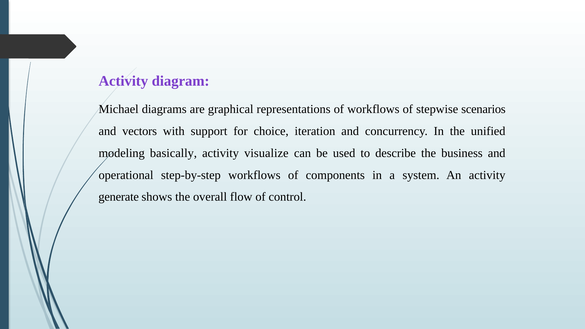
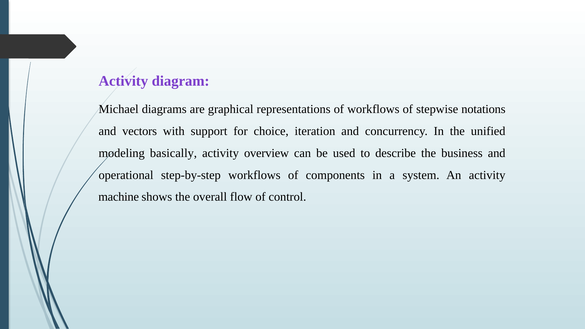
scenarios: scenarios -> notations (483, 109)
visualize: visualize -> overview (266, 153)
generate: generate -> machine (119, 197)
